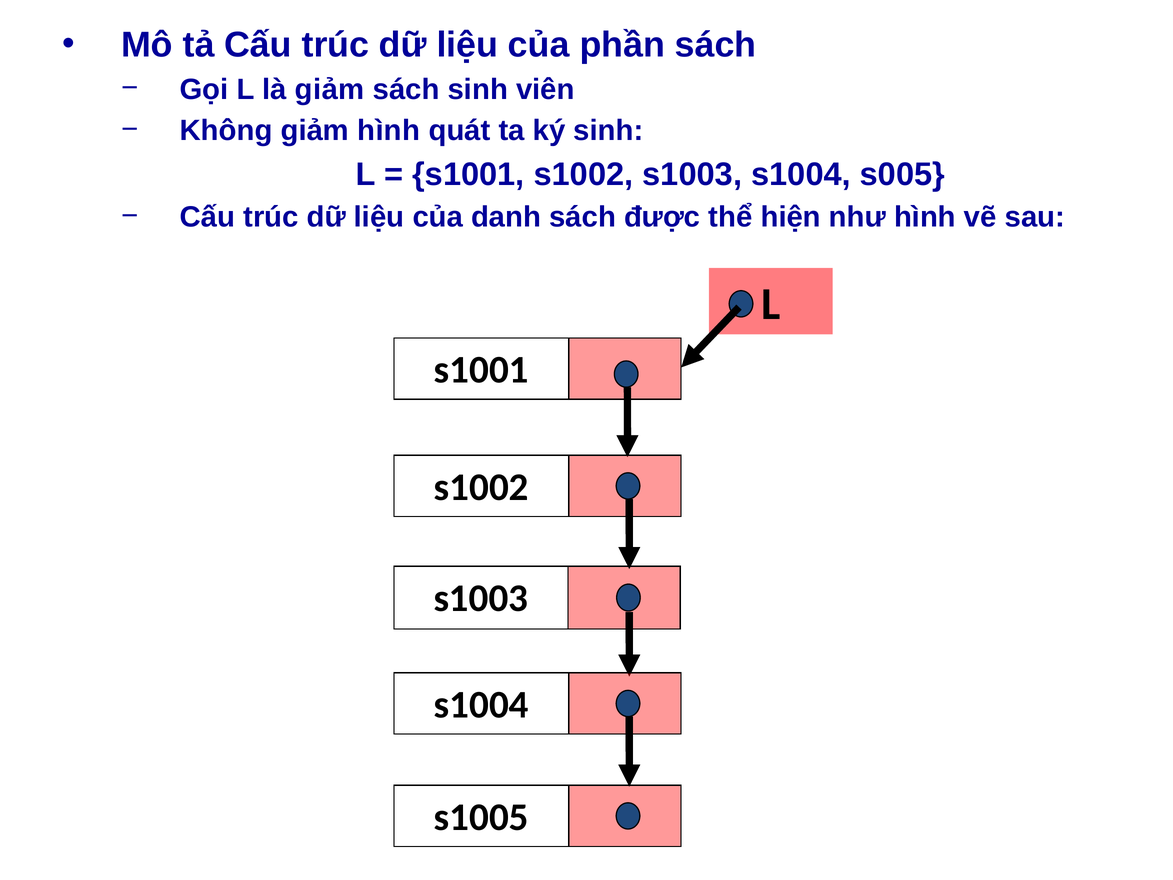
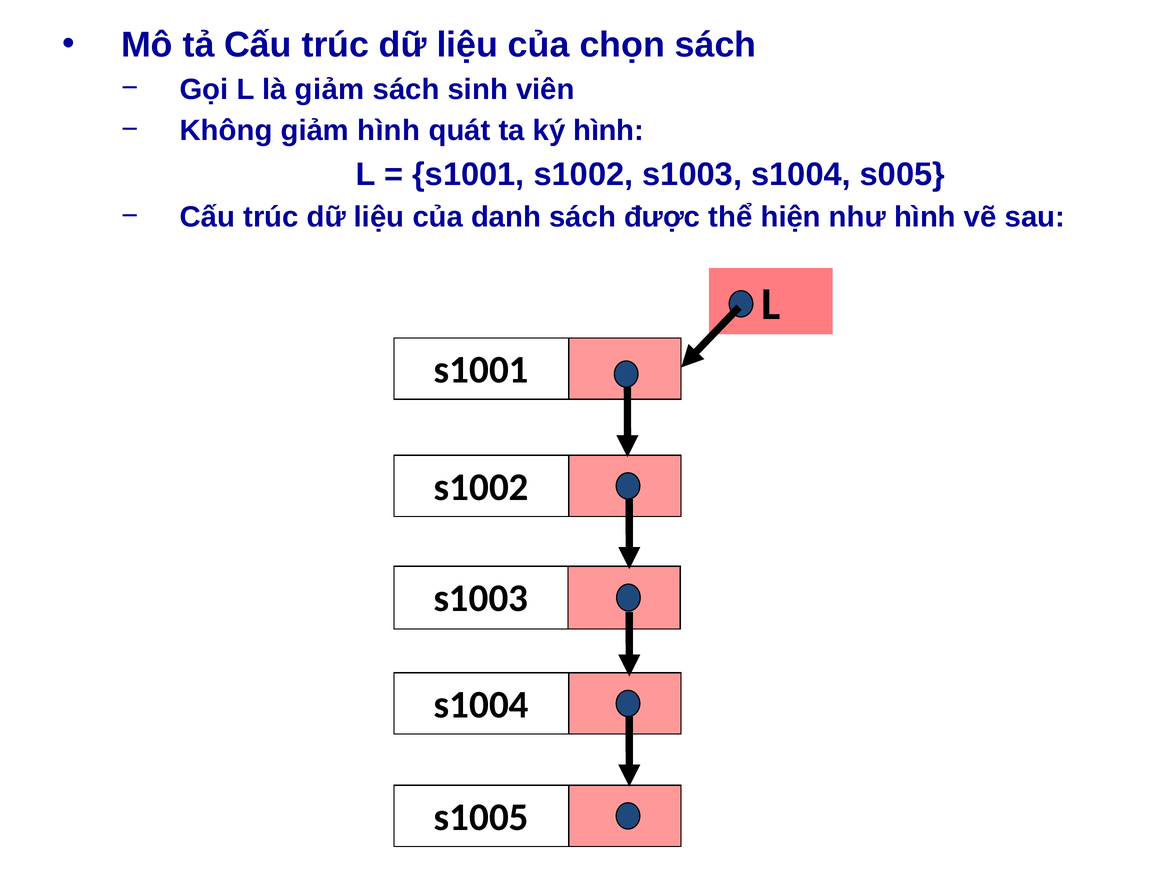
phần: phần -> chọn (622, 45)
ký sinh: sinh -> hình (609, 130)
